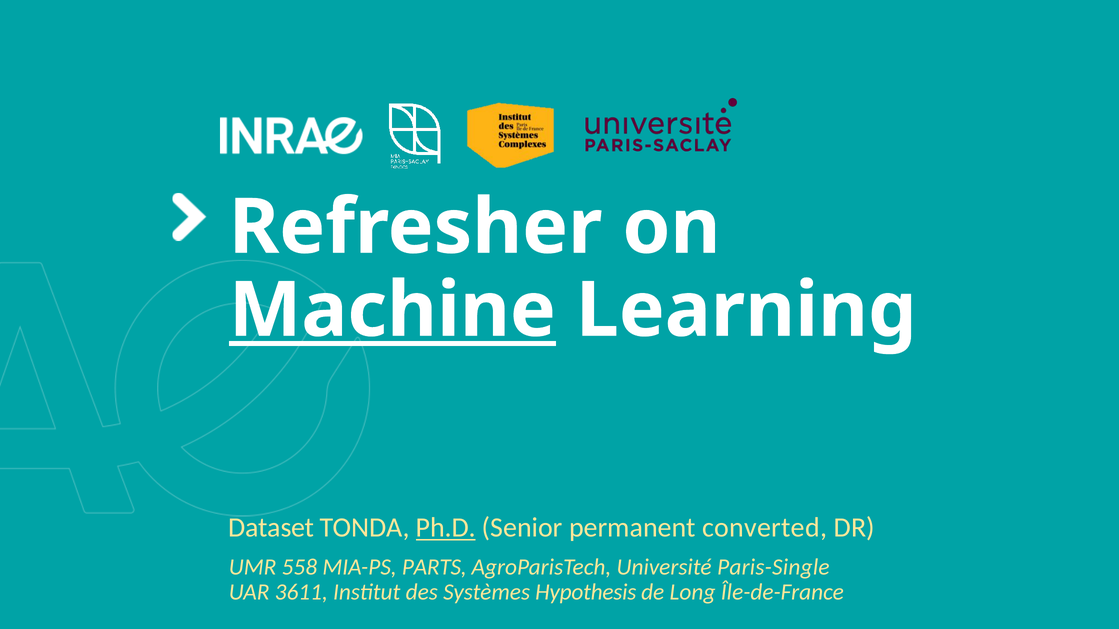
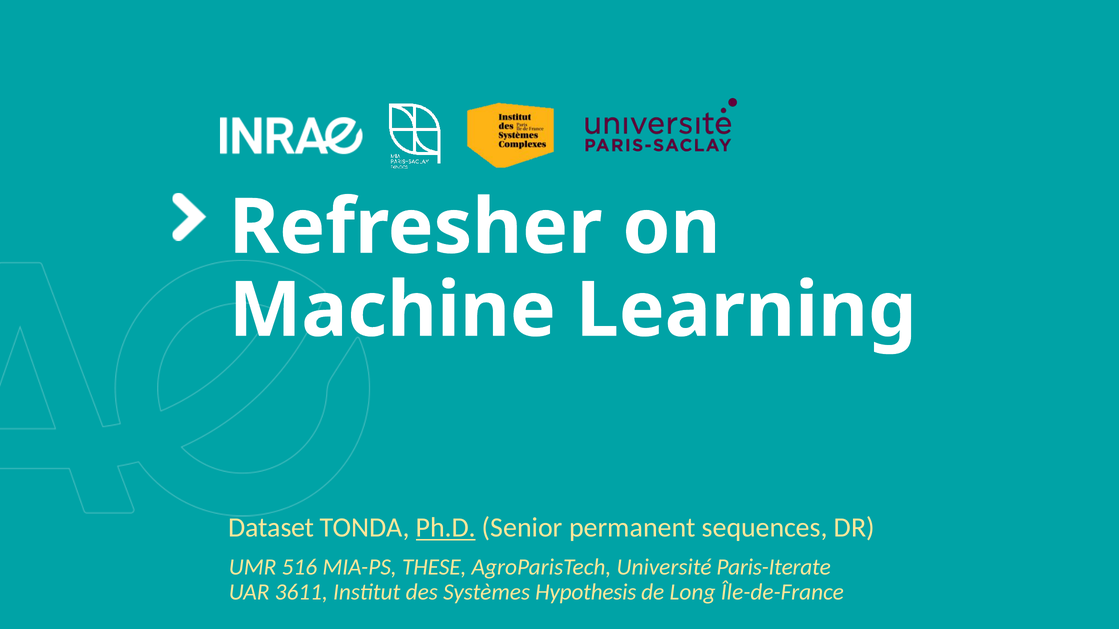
Machine underline: present -> none (392, 311)
converted: converted -> sequences (765, 528)
558: 558 -> 516 (299, 567)
PARTS: PARTS -> THESE (434, 567)
Paris-Single: Paris-Single -> Paris-Iterate (774, 567)
